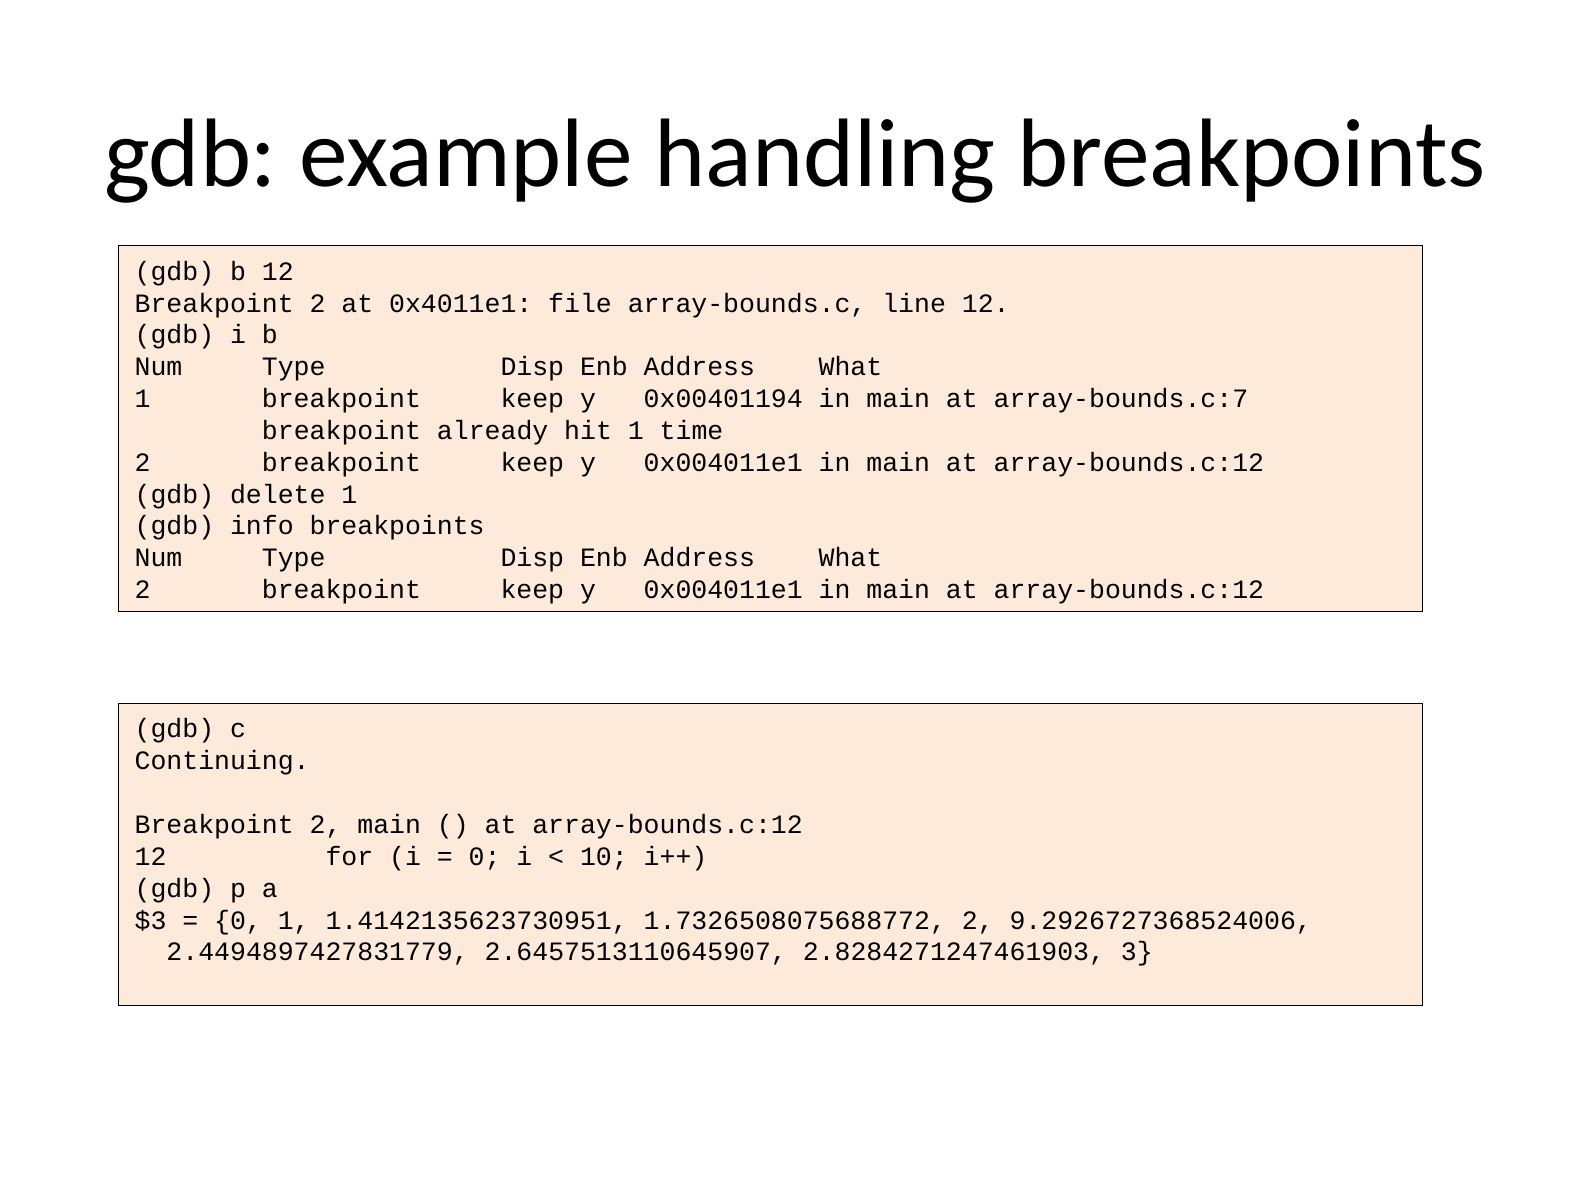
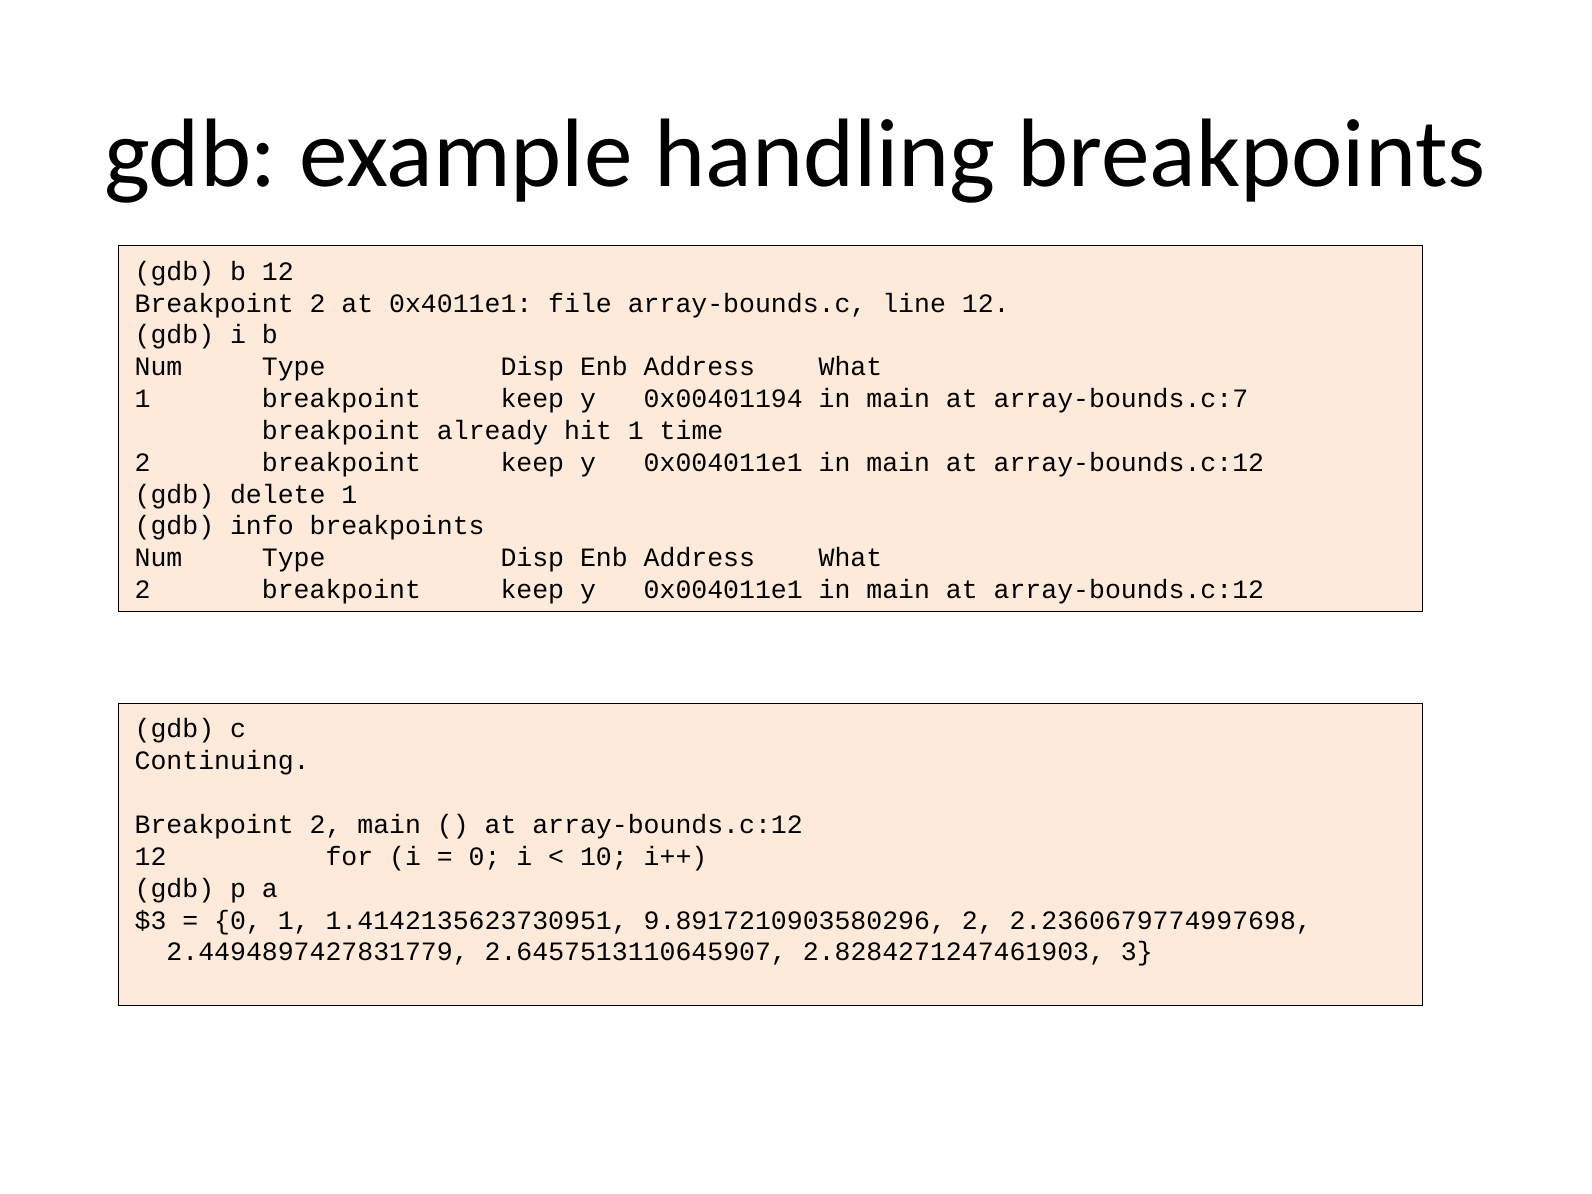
1.7326508075688772: 1.7326508075688772 -> 9.8917210903580296 (795, 920)
9.2926727368524006: 9.2926727368524006 -> 2.2360679774997698 (1161, 920)
